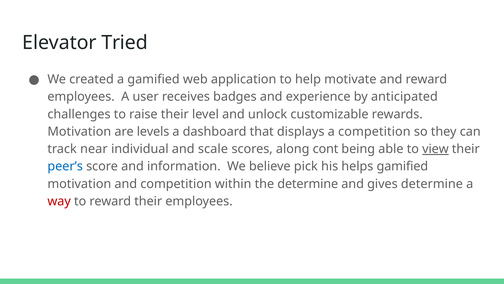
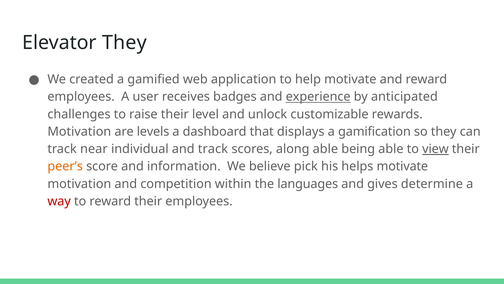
Elevator Tried: Tried -> They (124, 43)
experience underline: none -> present (318, 97)
a competition: competition -> gamification (374, 131)
and scale: scale -> track (213, 149)
along cont: cont -> able (325, 149)
peer’s colour: blue -> orange (65, 166)
helps gamified: gamified -> motivate (402, 166)
the determine: determine -> languages (308, 184)
